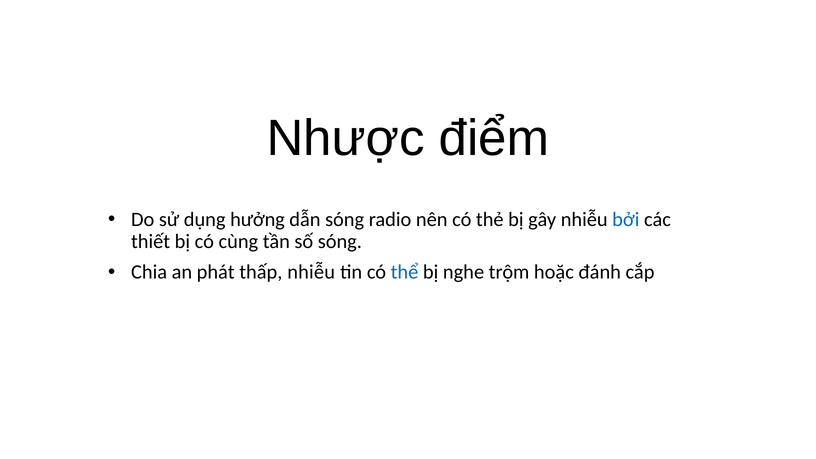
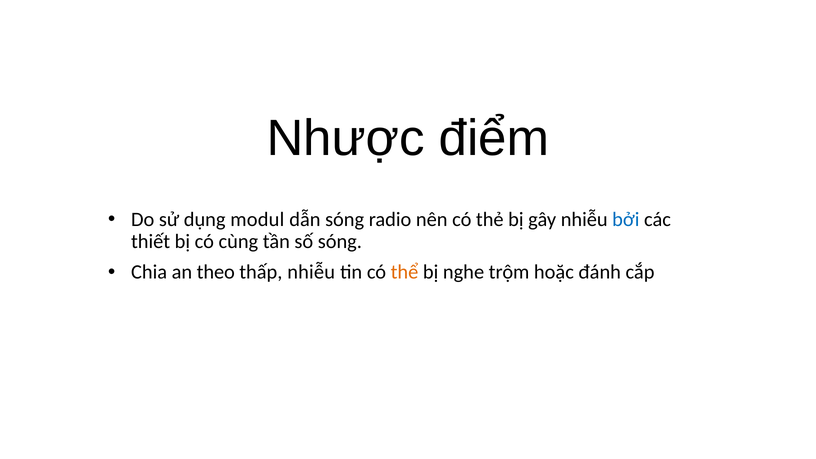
hưởng: hưởng -> modul (257, 220)
phát: phát -> theo (216, 272)
thể colour: blue -> orange (404, 272)
